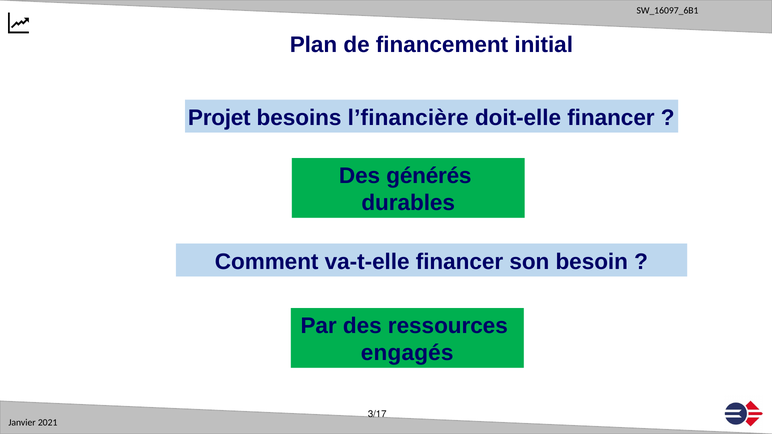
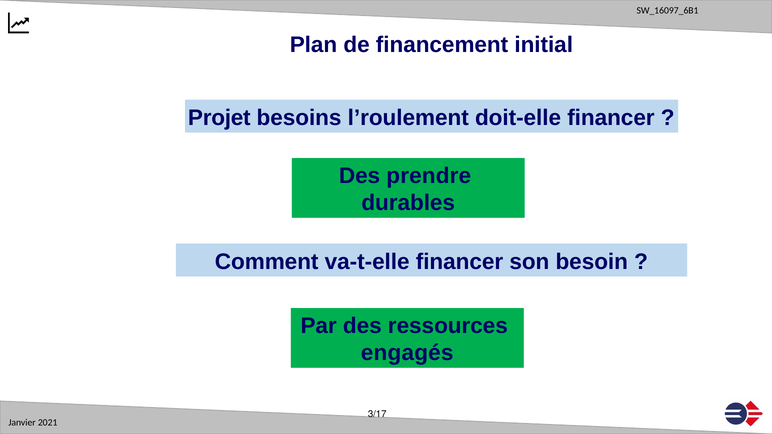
l’financière: l’financière -> l’roulement (408, 118)
générés: générés -> prendre (429, 176)
